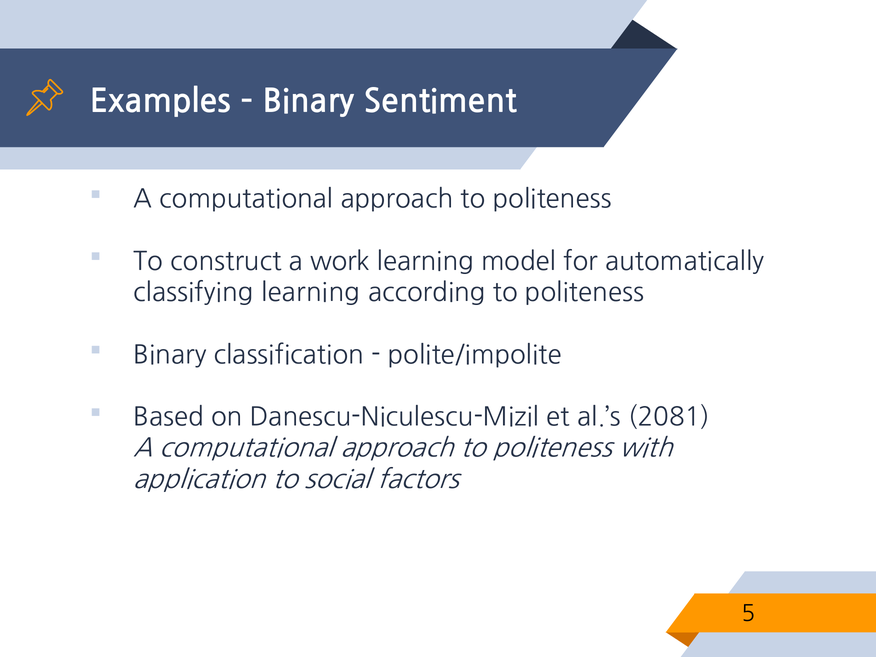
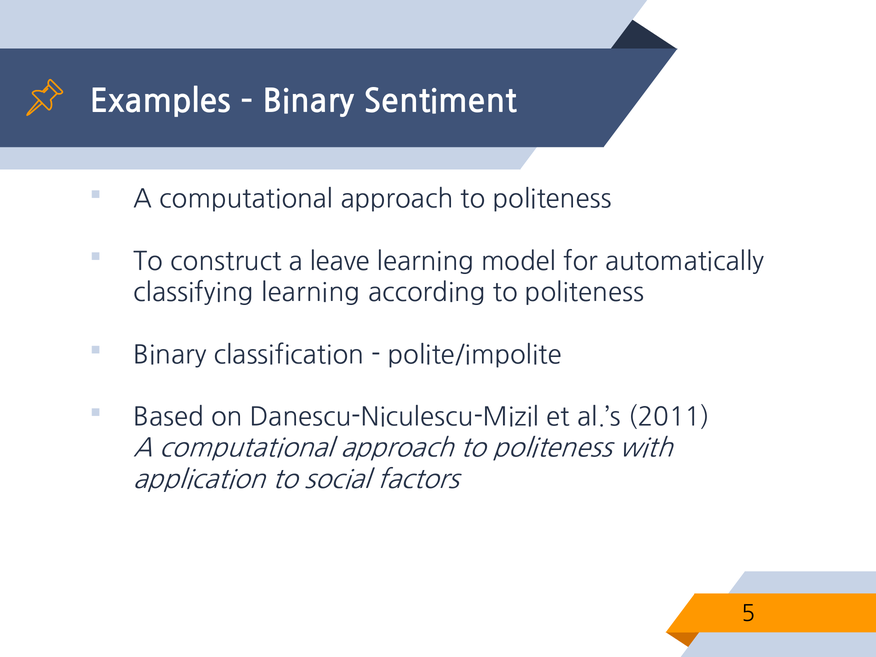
work: work -> leave (340, 262)
2081: 2081 -> 2011 (669, 417)
